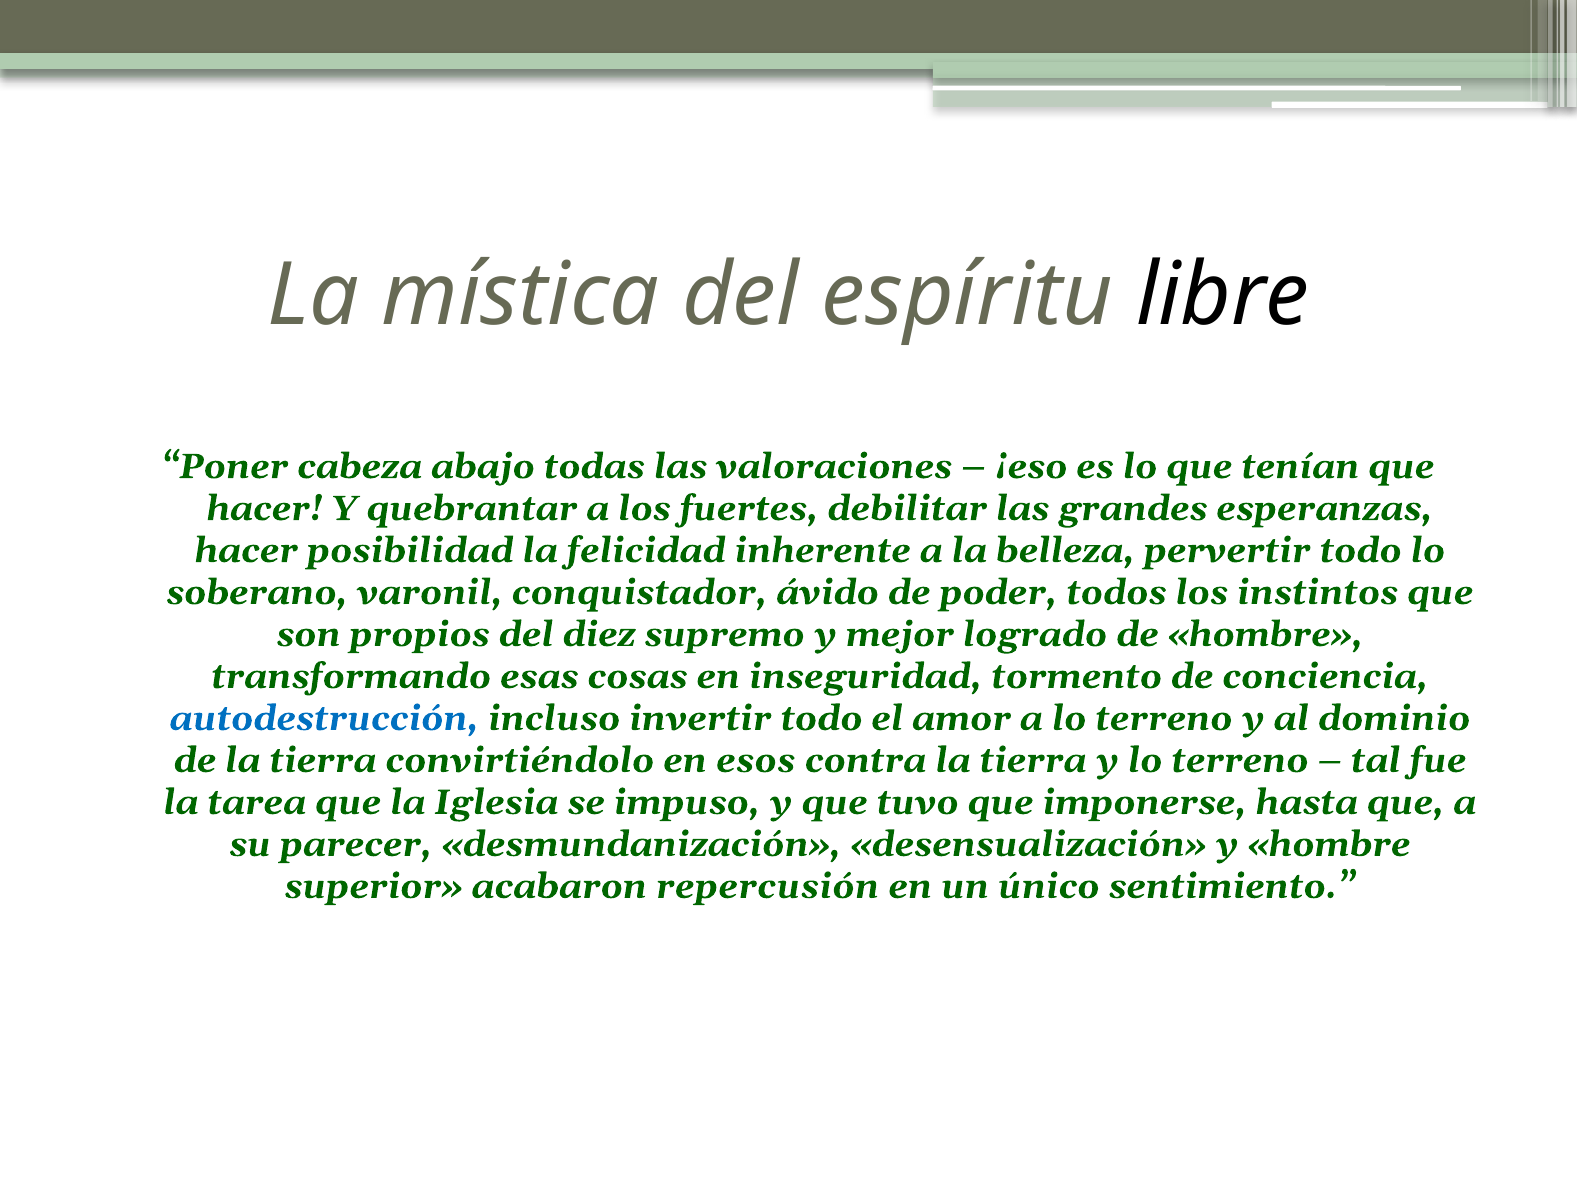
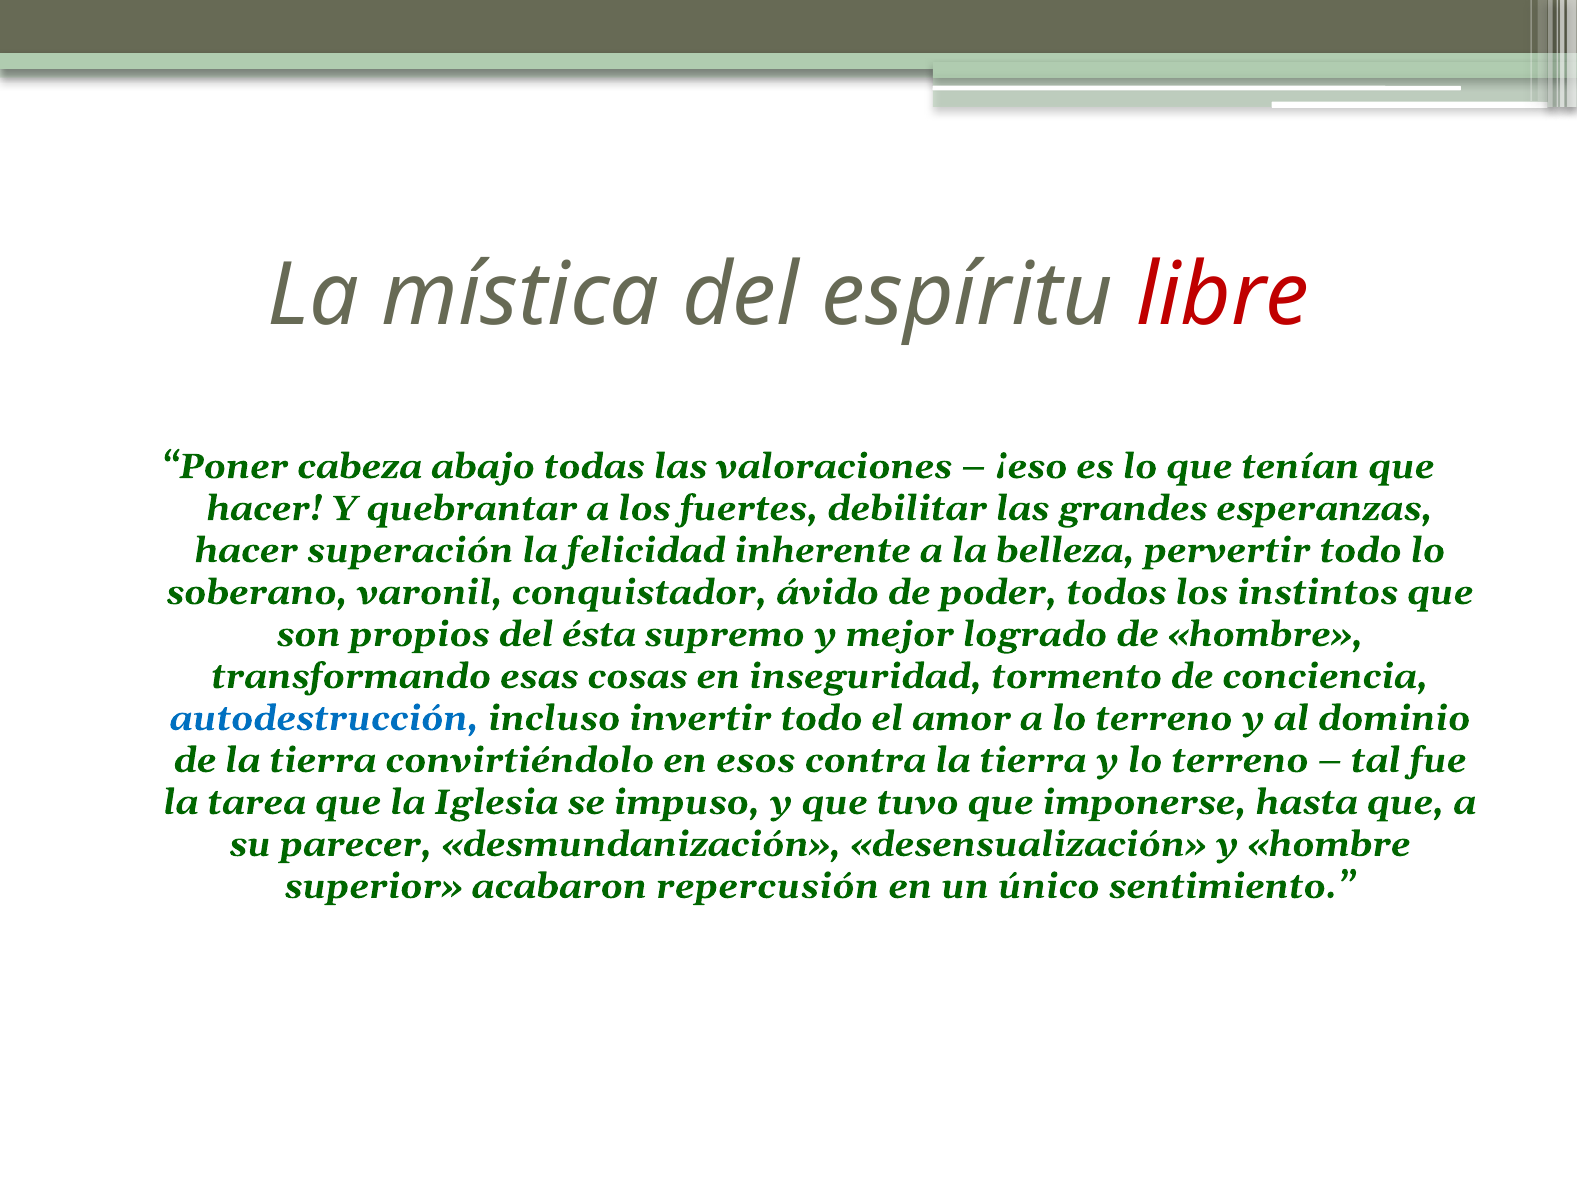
libre colour: black -> red (1223, 295)
posibilidad: posibilidad -> superación (410, 550)
diez: diez -> ésta (599, 634)
